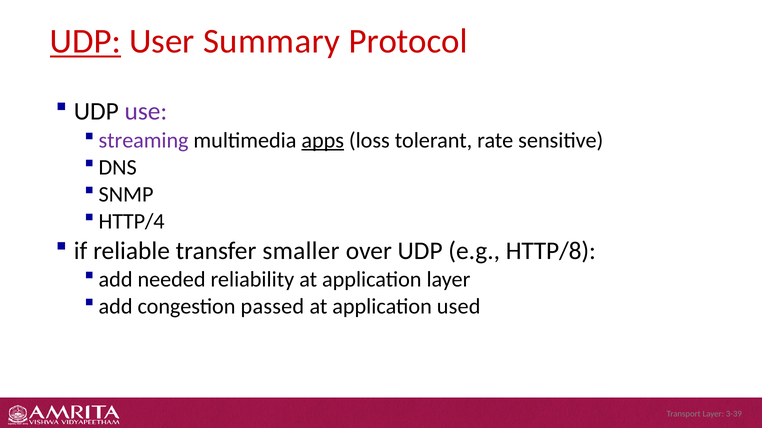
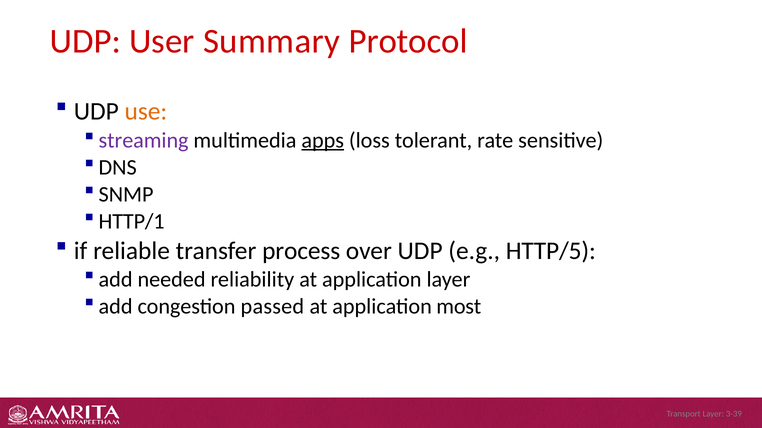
UDP underline: present -> none (86, 42)
use colour: purple -> orange (146, 112)
HTTP/4: HTTP/4 -> HTTP/1 (132, 222)
smaller: smaller -> process (301, 251)
HTTP/8: HTTP/8 -> HTTP/5 (551, 251)
used: used -> most (459, 307)
